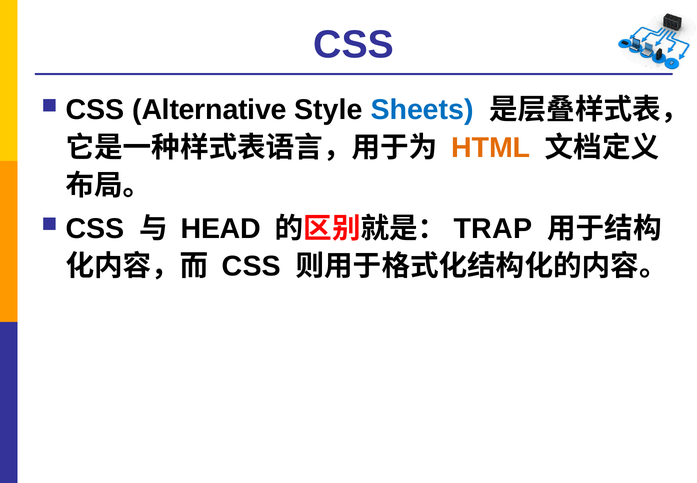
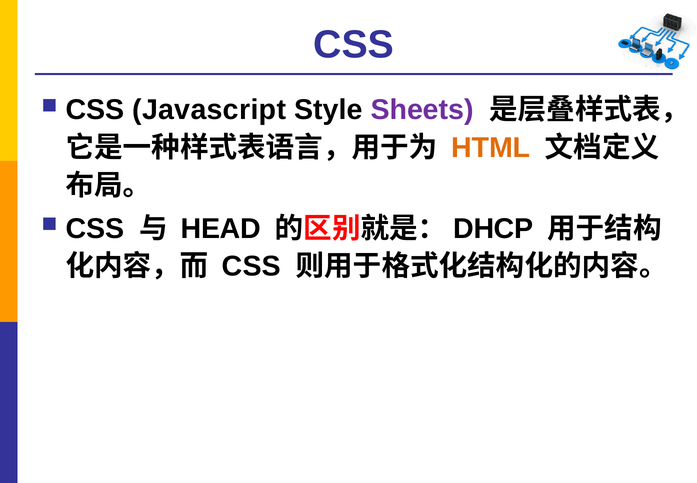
Alternative: Alternative -> Javascript (209, 110)
Sheets colour: blue -> purple (422, 110)
TRAP: TRAP -> DHCP (493, 228)
